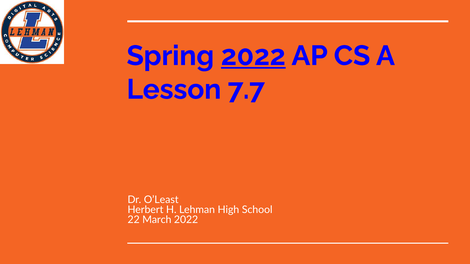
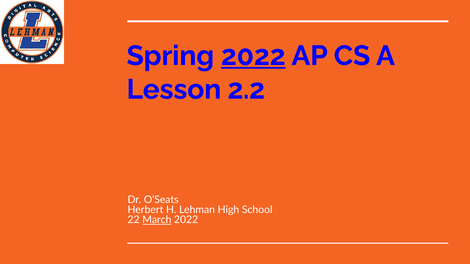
7.7: 7.7 -> 2.2 (246, 90)
O’Least: O’Least -> O’Seats (161, 200)
March underline: none -> present (157, 220)
